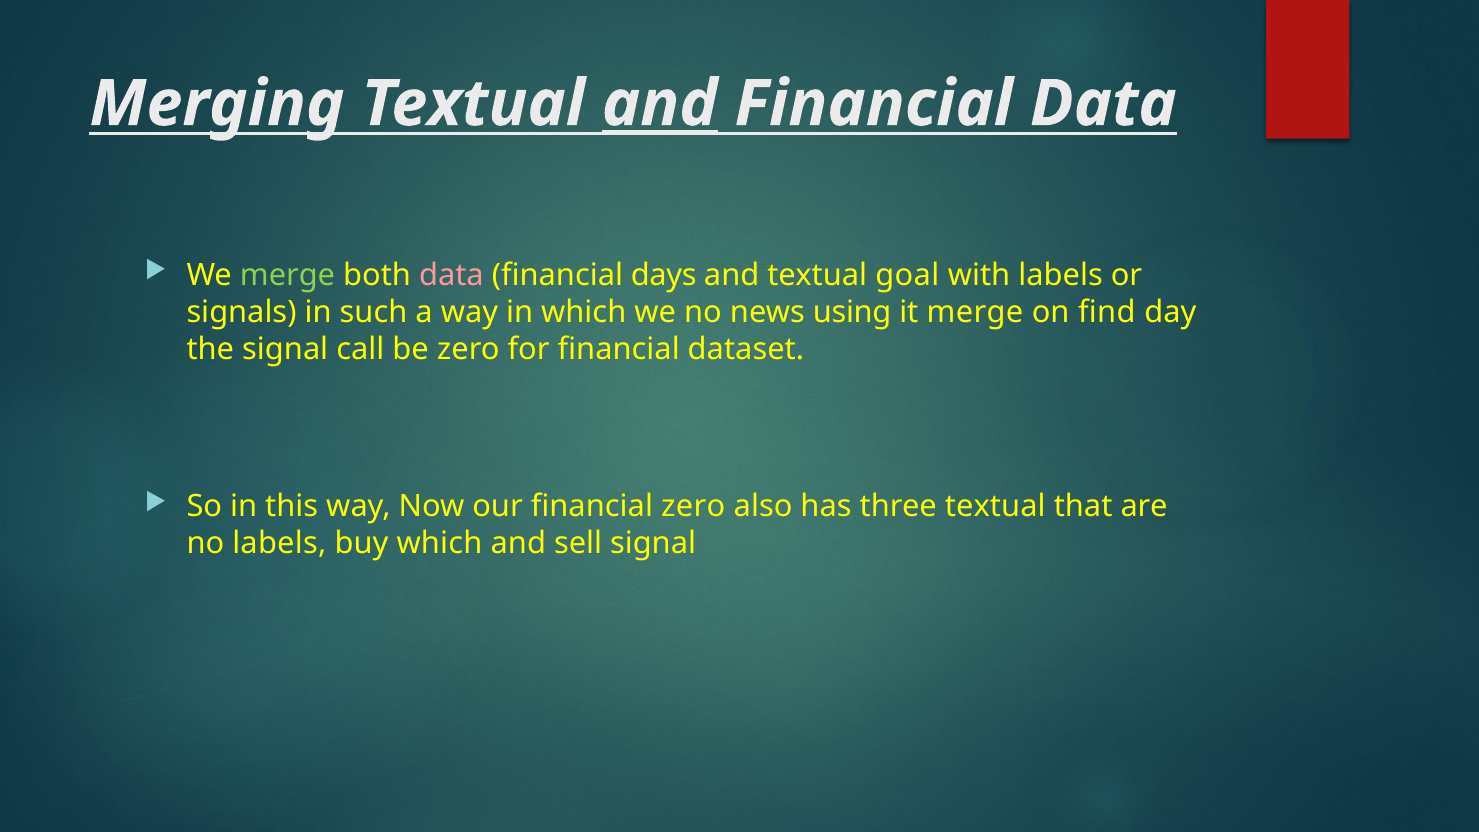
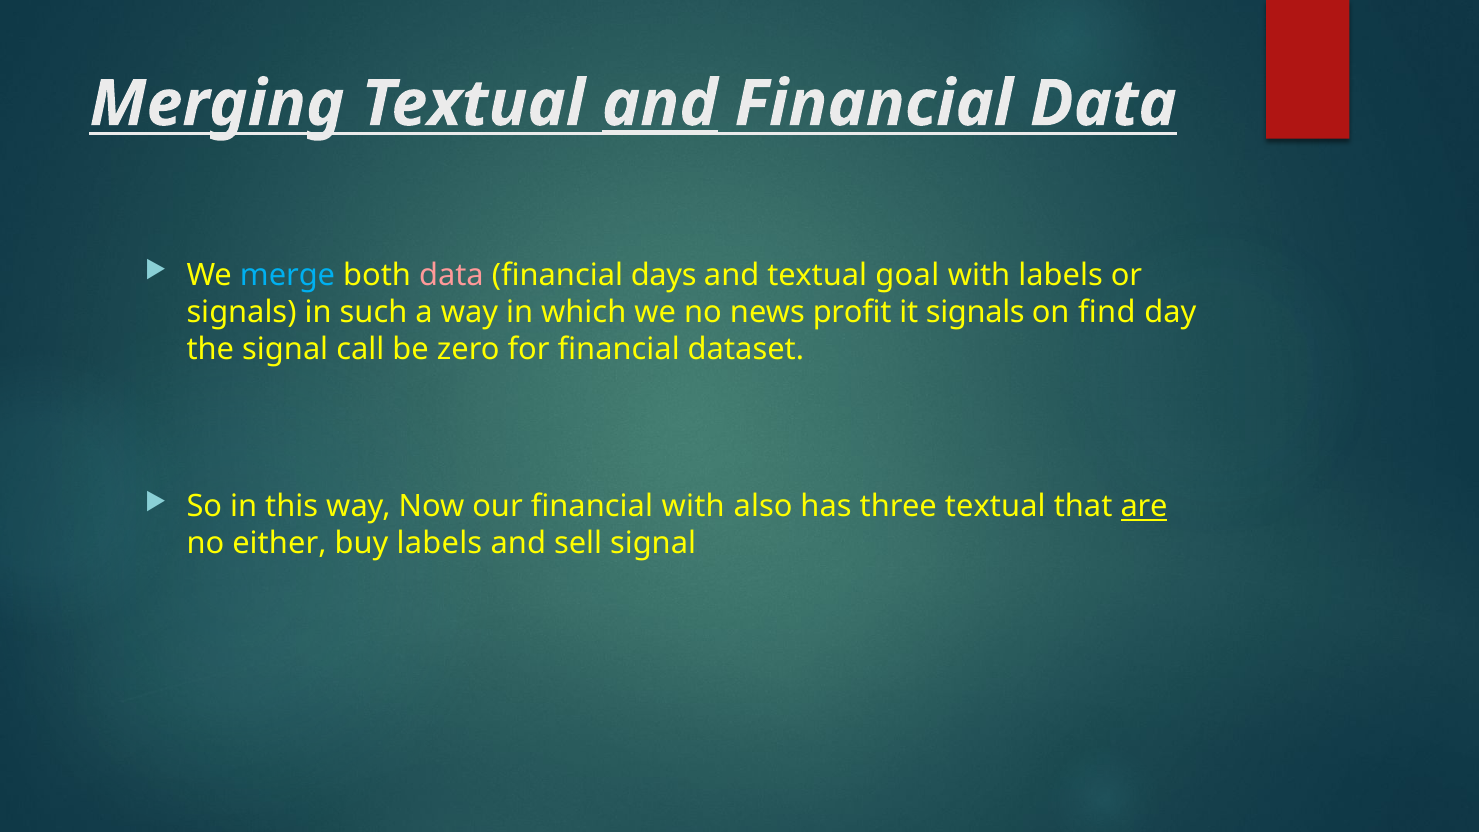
merge colour: light green -> light blue (288, 275)
using: using -> profit (852, 312)
it merge: merge -> signals (975, 312)
financial zero: zero -> with (693, 506)
are underline: none -> present (1144, 506)
no labels: labels -> either (279, 543)
buy which: which -> labels (439, 543)
